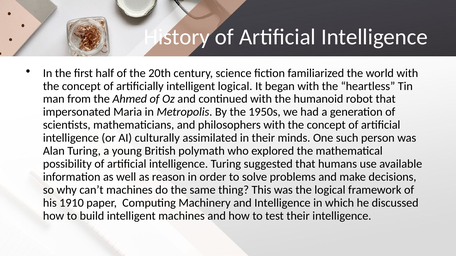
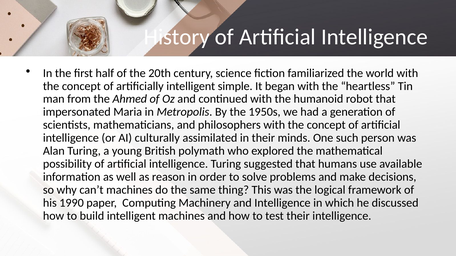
intelligent logical: logical -> simple (235, 86)
1910: 1910 -> 1990 (72, 203)
